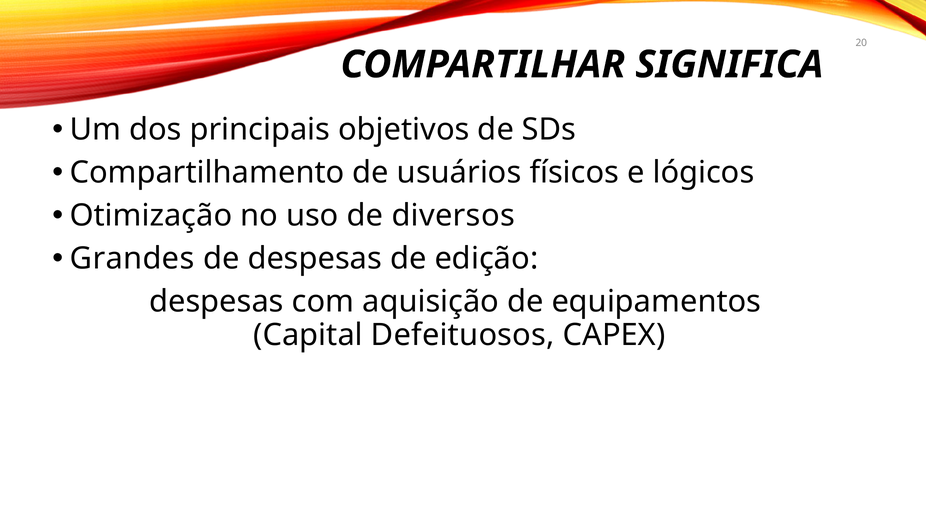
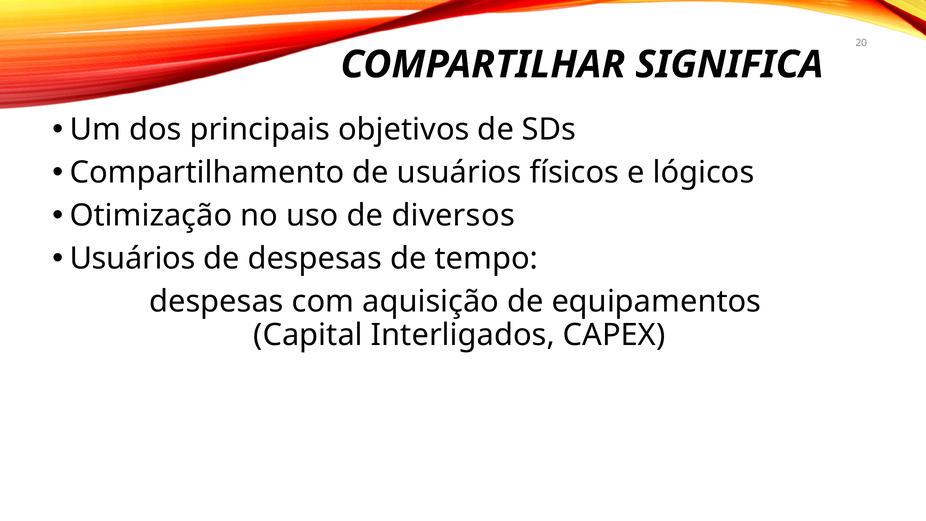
Grandes: Grandes -> Usuários (132, 259)
edição: edição -> tempo (486, 259)
Defeituosos: Defeituosos -> Interligados (463, 335)
